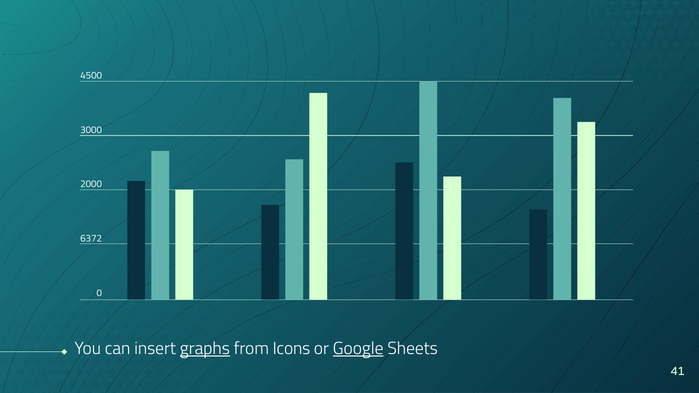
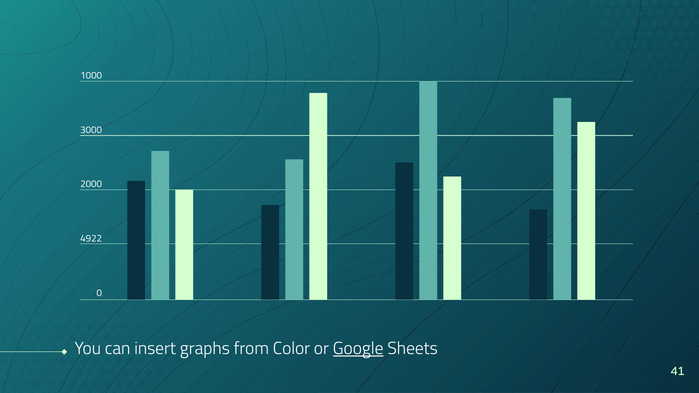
4500: 4500 -> 1000 (91, 76)
6372: 6372 -> 4922 (91, 239)
graphs underline: present -> none (205, 349)
Icons: Icons -> Color (291, 349)
